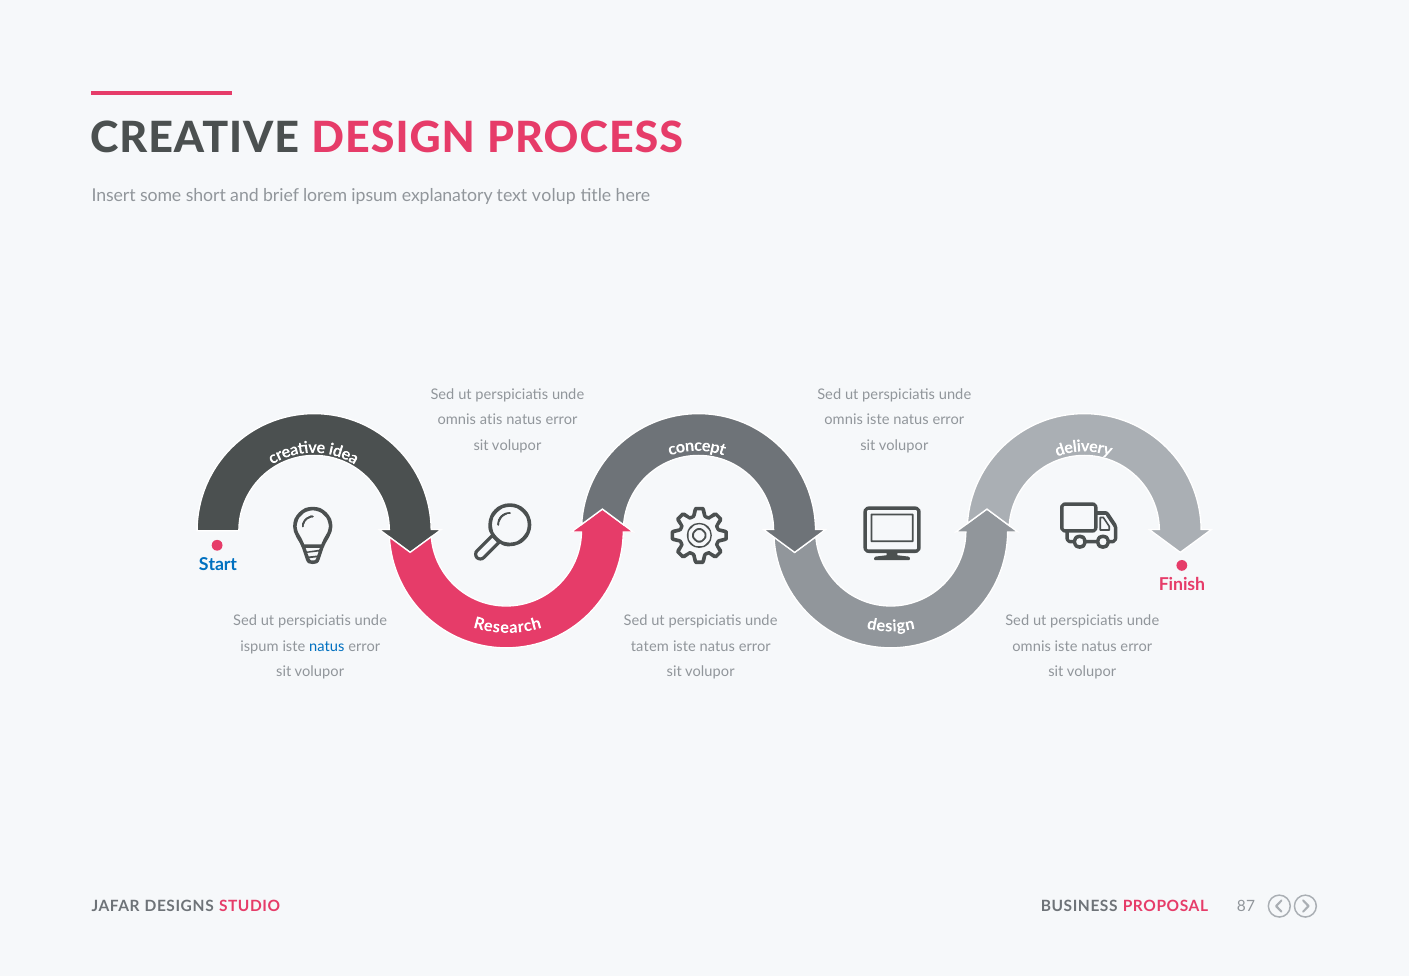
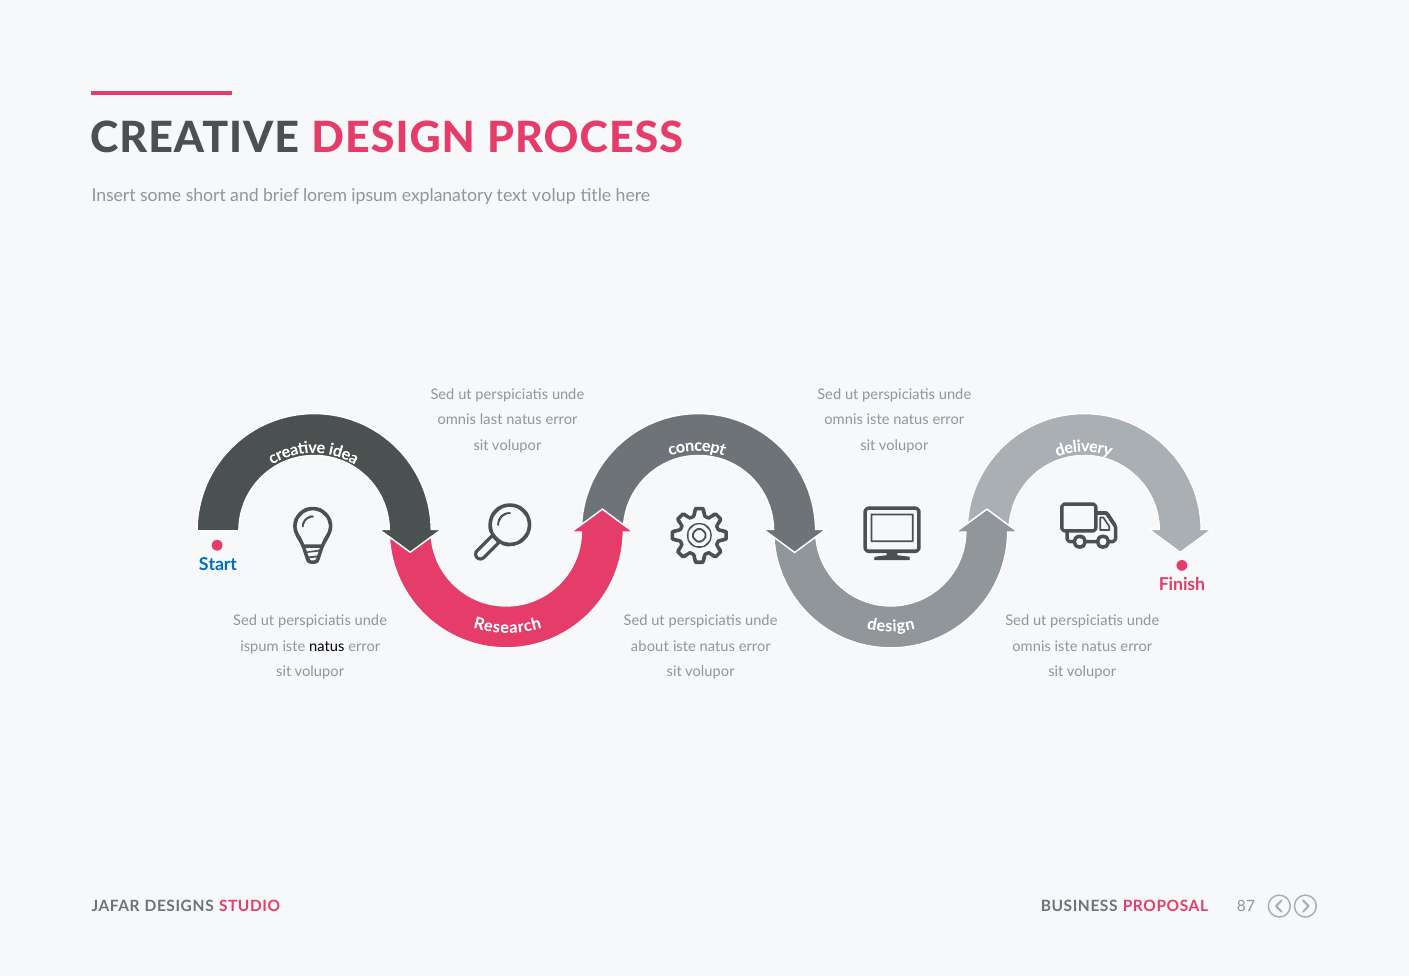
atis: atis -> last (491, 420)
natus colour: blue -> black (327, 646)
tatem: tatem -> about (650, 646)
